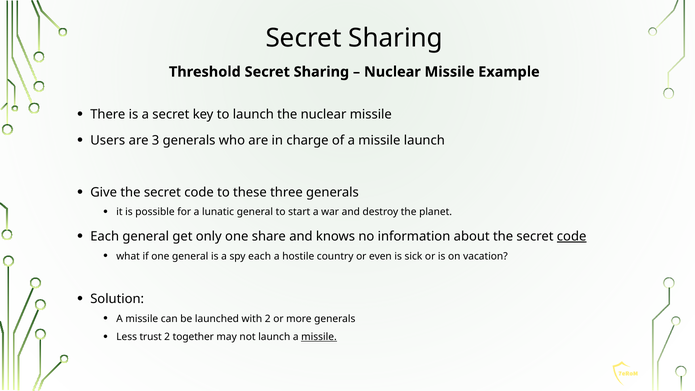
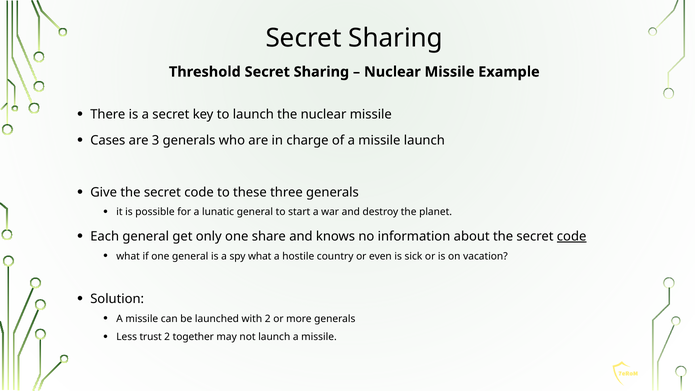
Users: Users -> Cases (108, 140)
spy each: each -> what (260, 256)
missile underline: present -> none (319, 337)
